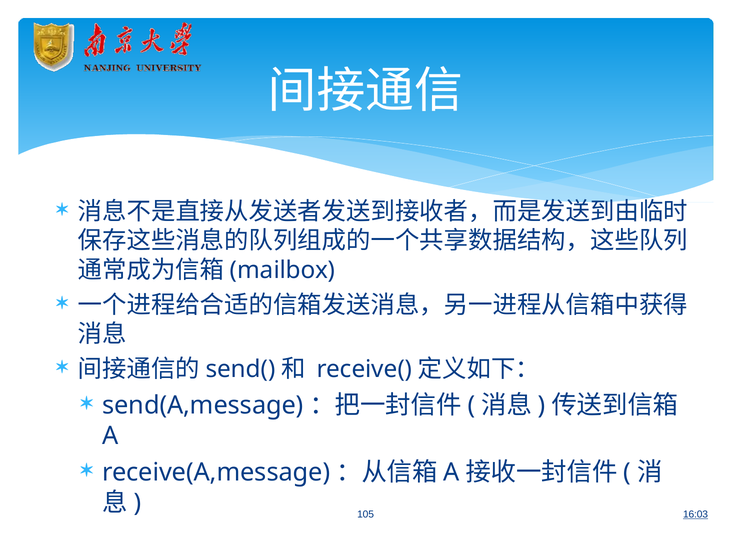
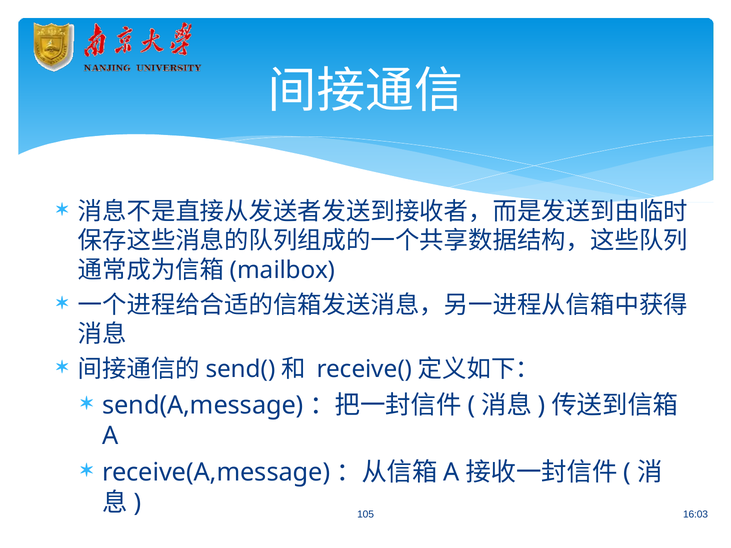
16:03 underline: present -> none (696, 515)
